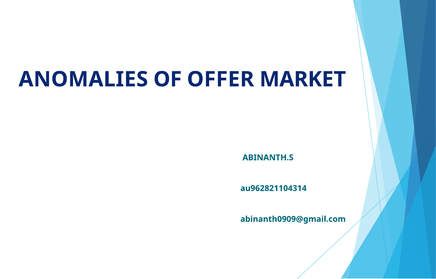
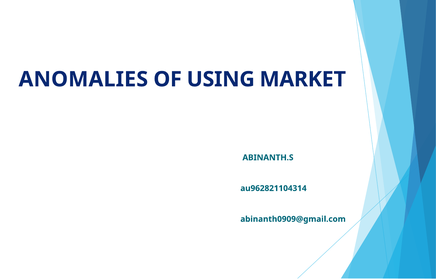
OFFER: OFFER -> USING (221, 79)
